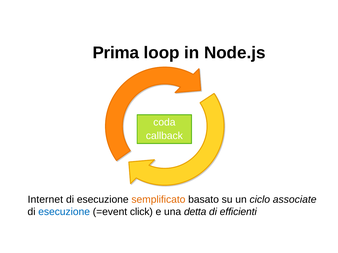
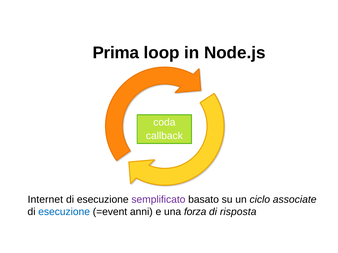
semplificato colour: orange -> purple (158, 200)
click: click -> anni (141, 212)
detta: detta -> forza (195, 212)
efficienti: efficienti -> risposta (238, 212)
